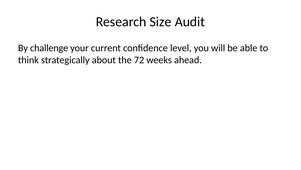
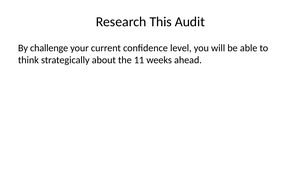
Size: Size -> This (161, 22)
72: 72 -> 11 (139, 60)
